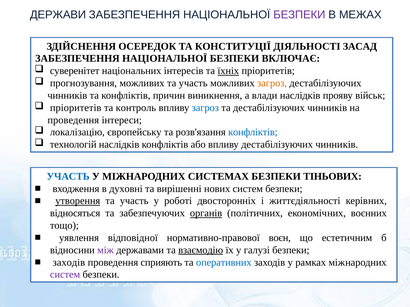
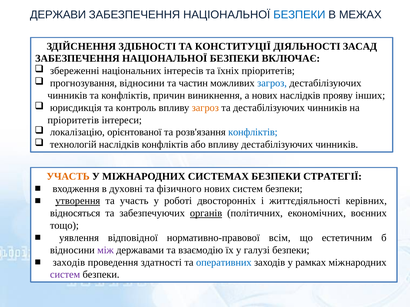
БЕЗПЕКИ colour: purple -> blue (299, 15)
ОСЕРЕДОК: ОСЕРЕДОК -> ЗДІБНОСТІ (147, 46)
суверенітет: суверенітет -> збереженні (75, 71)
їхніх underline: present -> none (228, 71)
прогнозування можливих: можливих -> відносини (142, 83)
участь: участь -> частин (193, 83)
загроз colour: orange -> blue (272, 83)
а влади: влади -> нових (265, 96)
військ: військ -> інших (370, 96)
пріоритетів: пріоритетів -> юрисдикція (76, 108)
загроз colour: blue -> orange (205, 108)
проведення: проведення -> пріоритетів (73, 120)
європейську: європейську -> орієнтованої (134, 132)
УЧАСТЬ colour: blue -> orange (68, 177)
ТІНЬОВИХ: ТІНЬОВИХ -> СТРАТЕГІЇ (333, 177)
вирішенні: вирішенні -> фізичного (179, 189)
воєн: воєн -> всім (280, 238)
взаємодію underline: present -> none (201, 250)
сприяють: сприяють -> здатності (161, 263)
